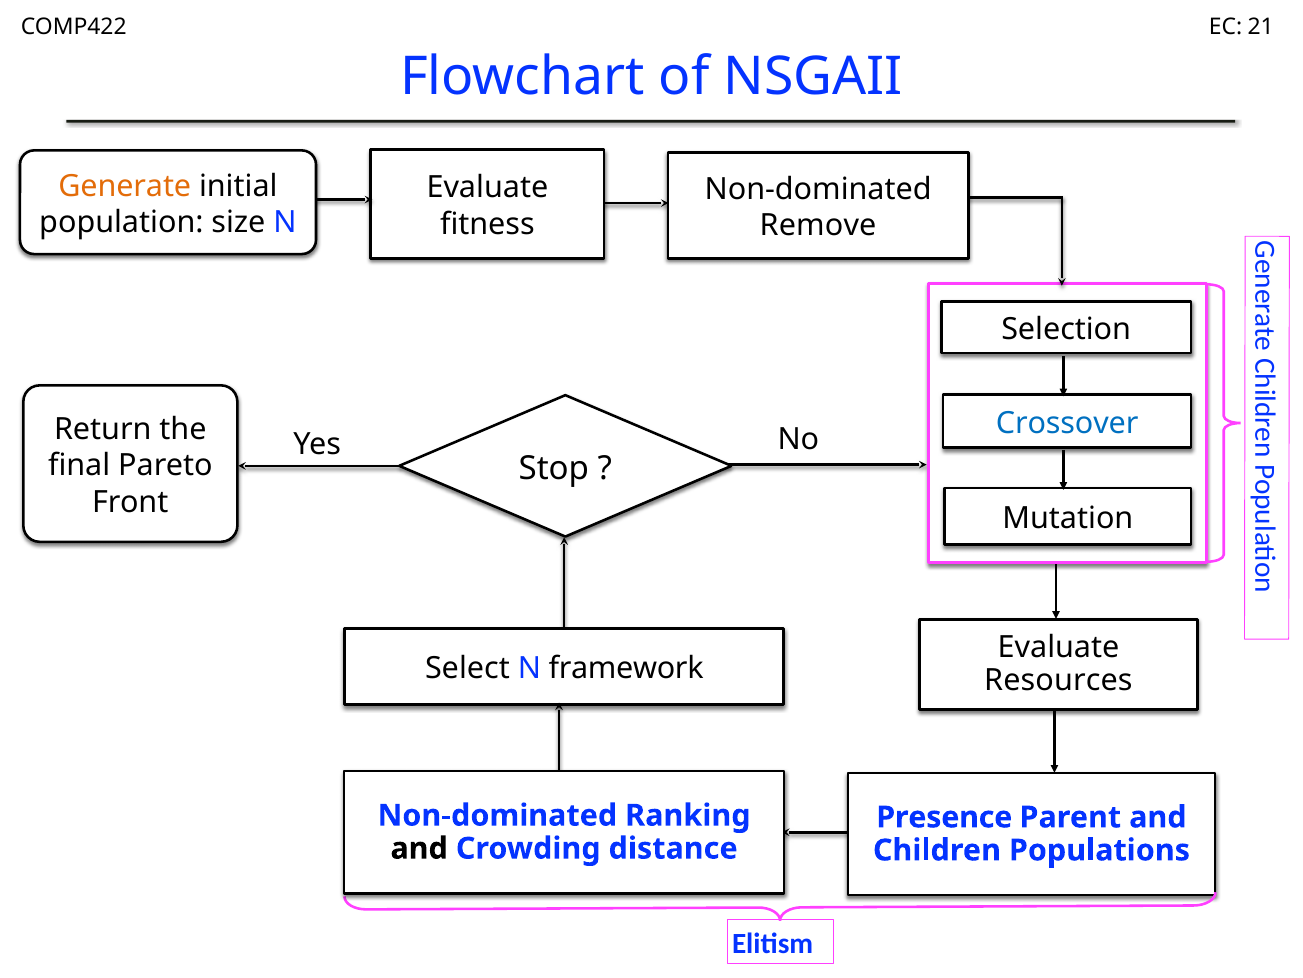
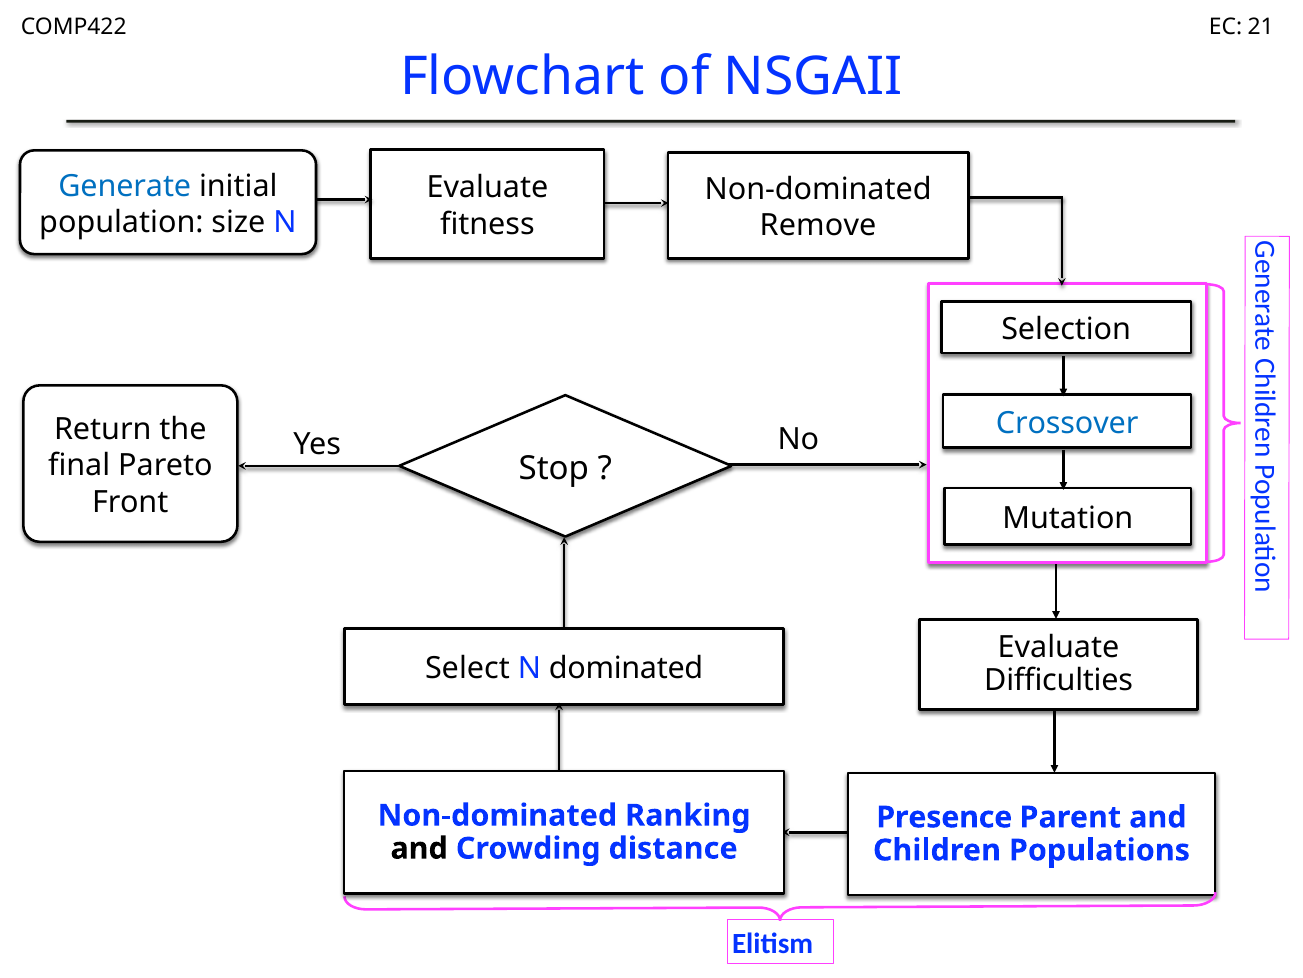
Generate colour: orange -> blue (125, 186)
framework: framework -> dominated (626, 668)
Resources: Resources -> Difficulties (1059, 680)
